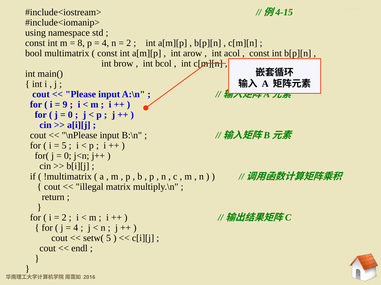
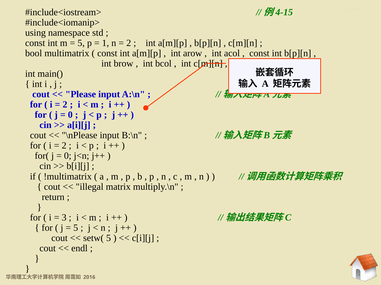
8: 8 -> 5 (81, 43)
4: 4 -> 1 (105, 43)
9: 9 -> 2 (65, 105)
5: 5 -> 2 (64, 146)
2: 2 -> 3 (64, 218)
4: 4 -> 5 (76, 228)
